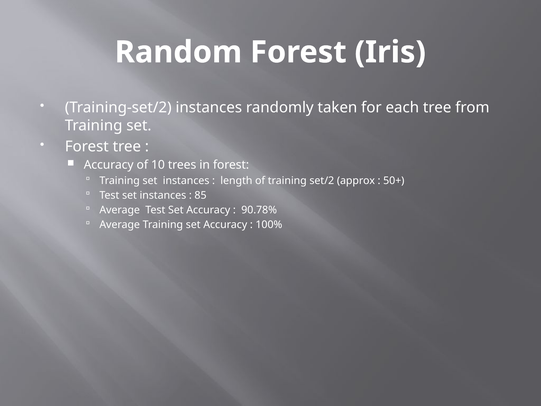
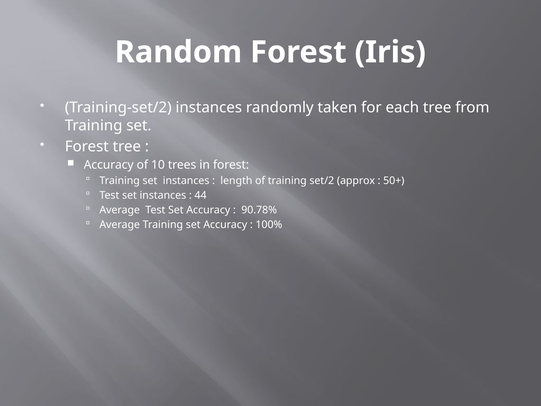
85: 85 -> 44 (201, 195)
